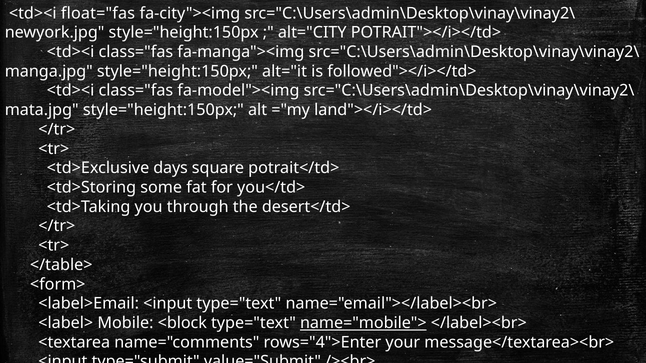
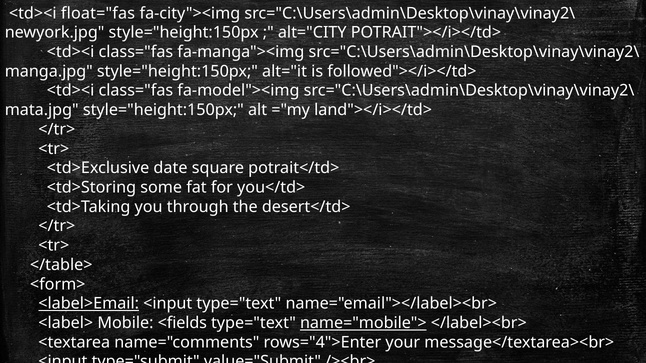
days: days -> date (170, 168)
<label>Email underline: none -> present (89, 304)
<block: <block -> <fields (182, 323)
